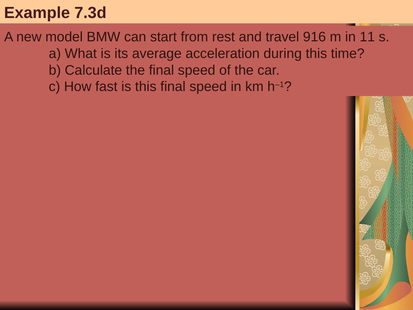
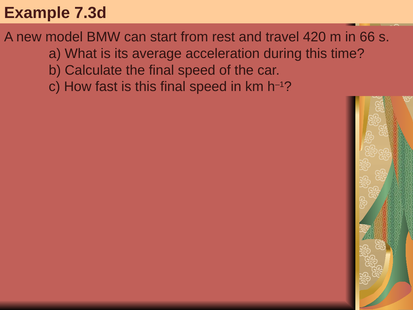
916: 916 -> 420 (314, 37)
11: 11 -> 66 (367, 37)
